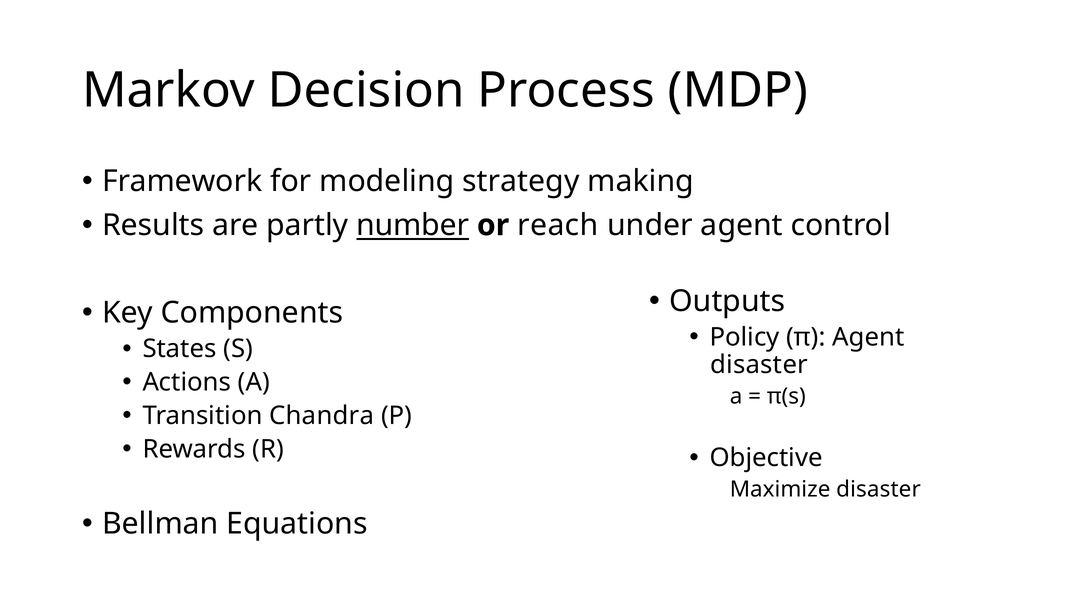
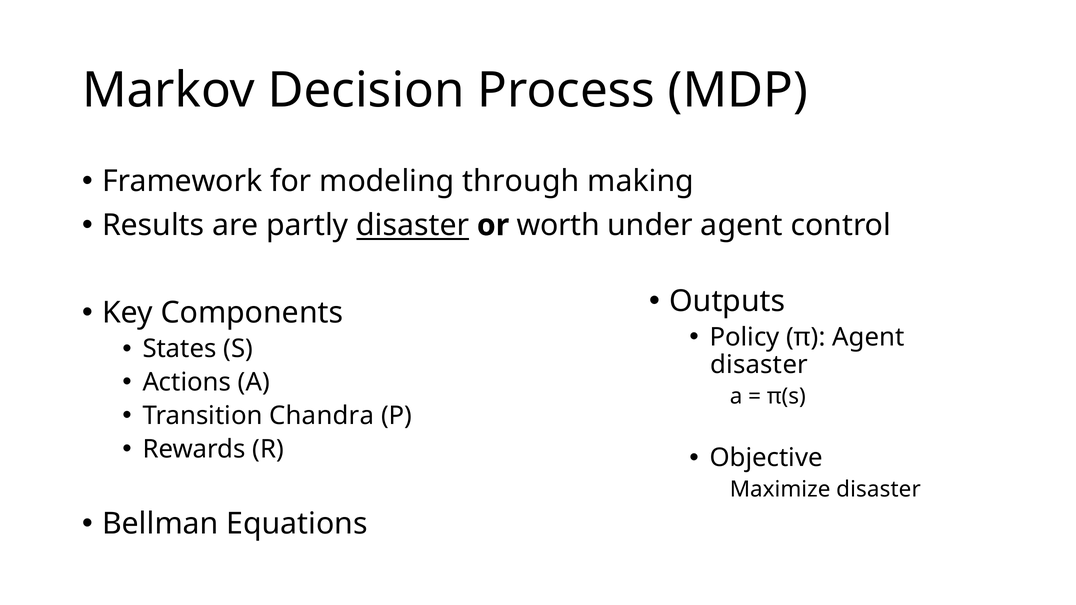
strategy: strategy -> through (521, 181)
partly number: number -> disaster (413, 225)
reach: reach -> worth (558, 225)
